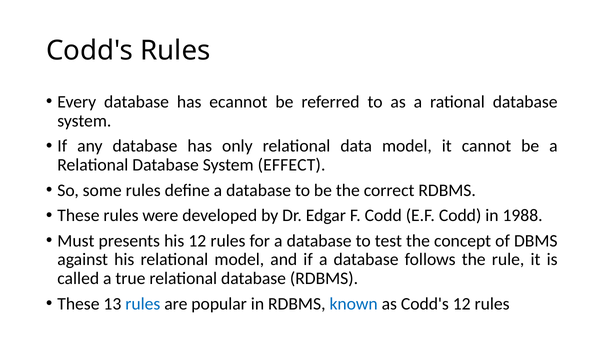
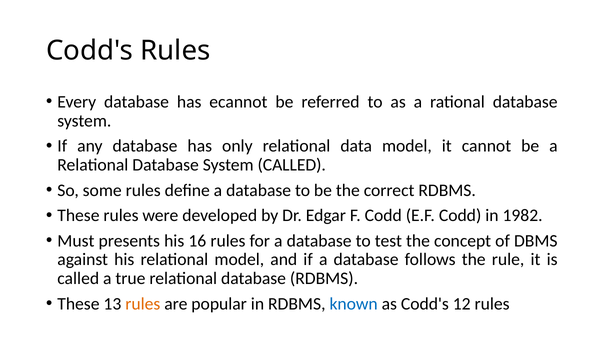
System EFFECT: EFFECT -> CALLED (292, 165)
1988: 1988 -> 1982 (523, 216)
his 12: 12 -> 16 (197, 241)
rules colour: blue -> orange (143, 305)
